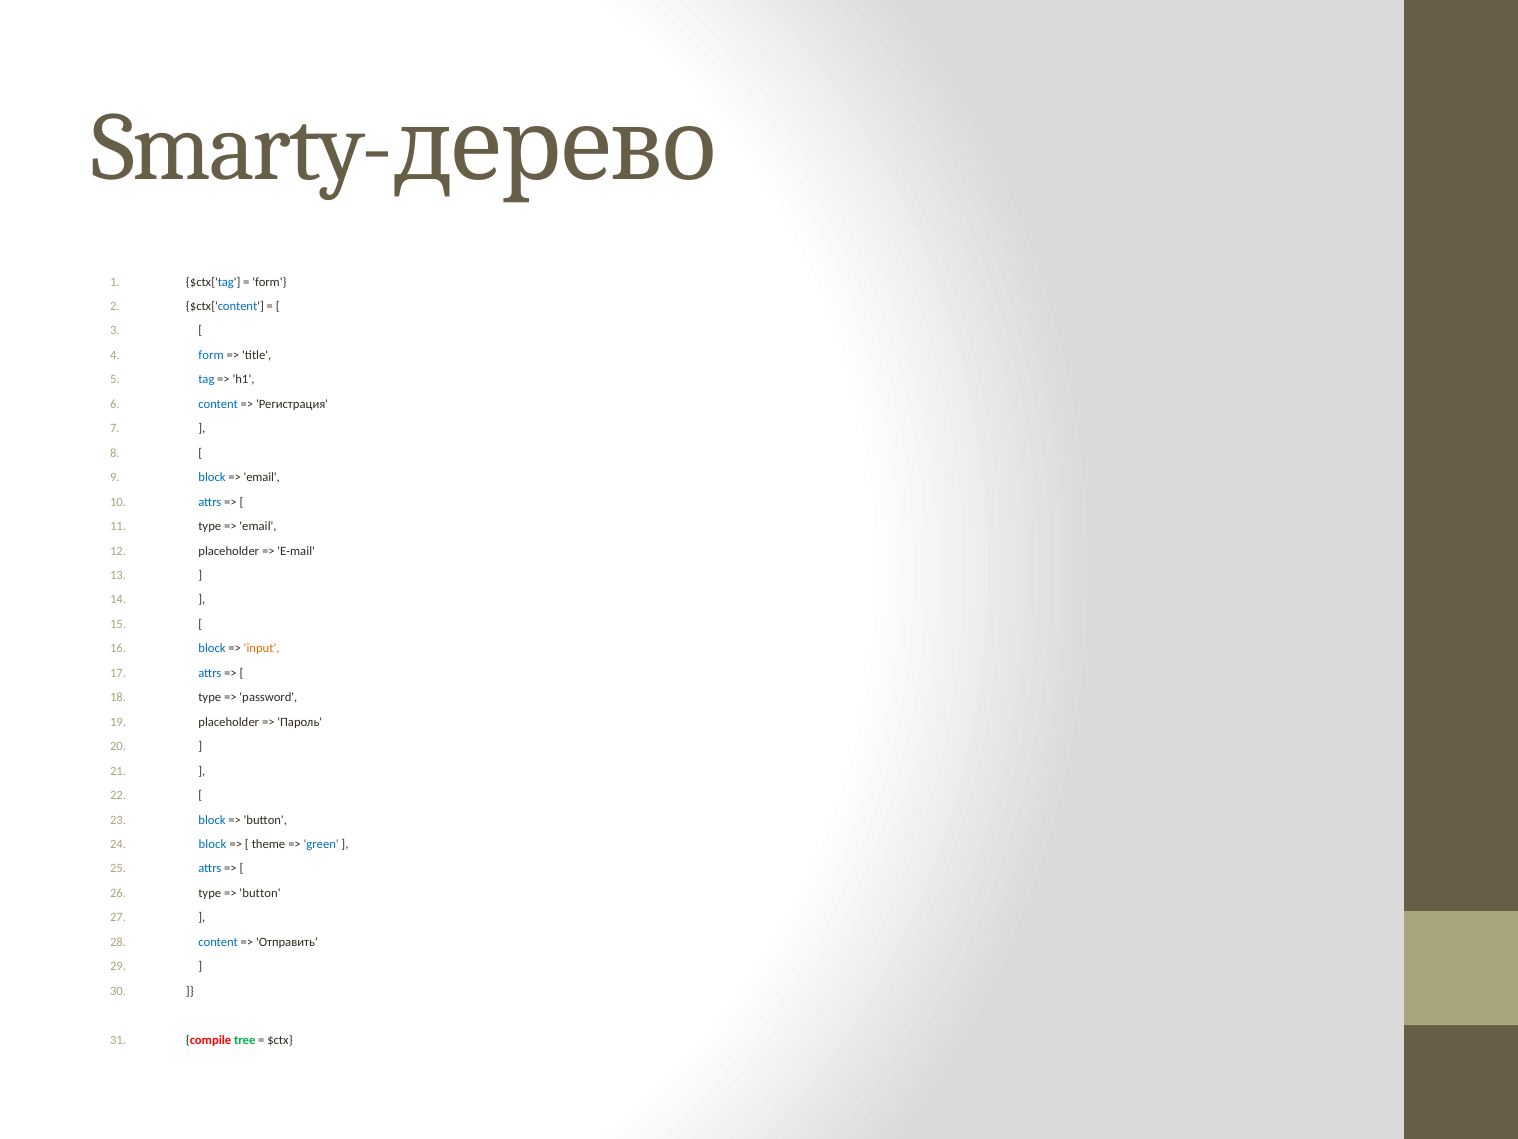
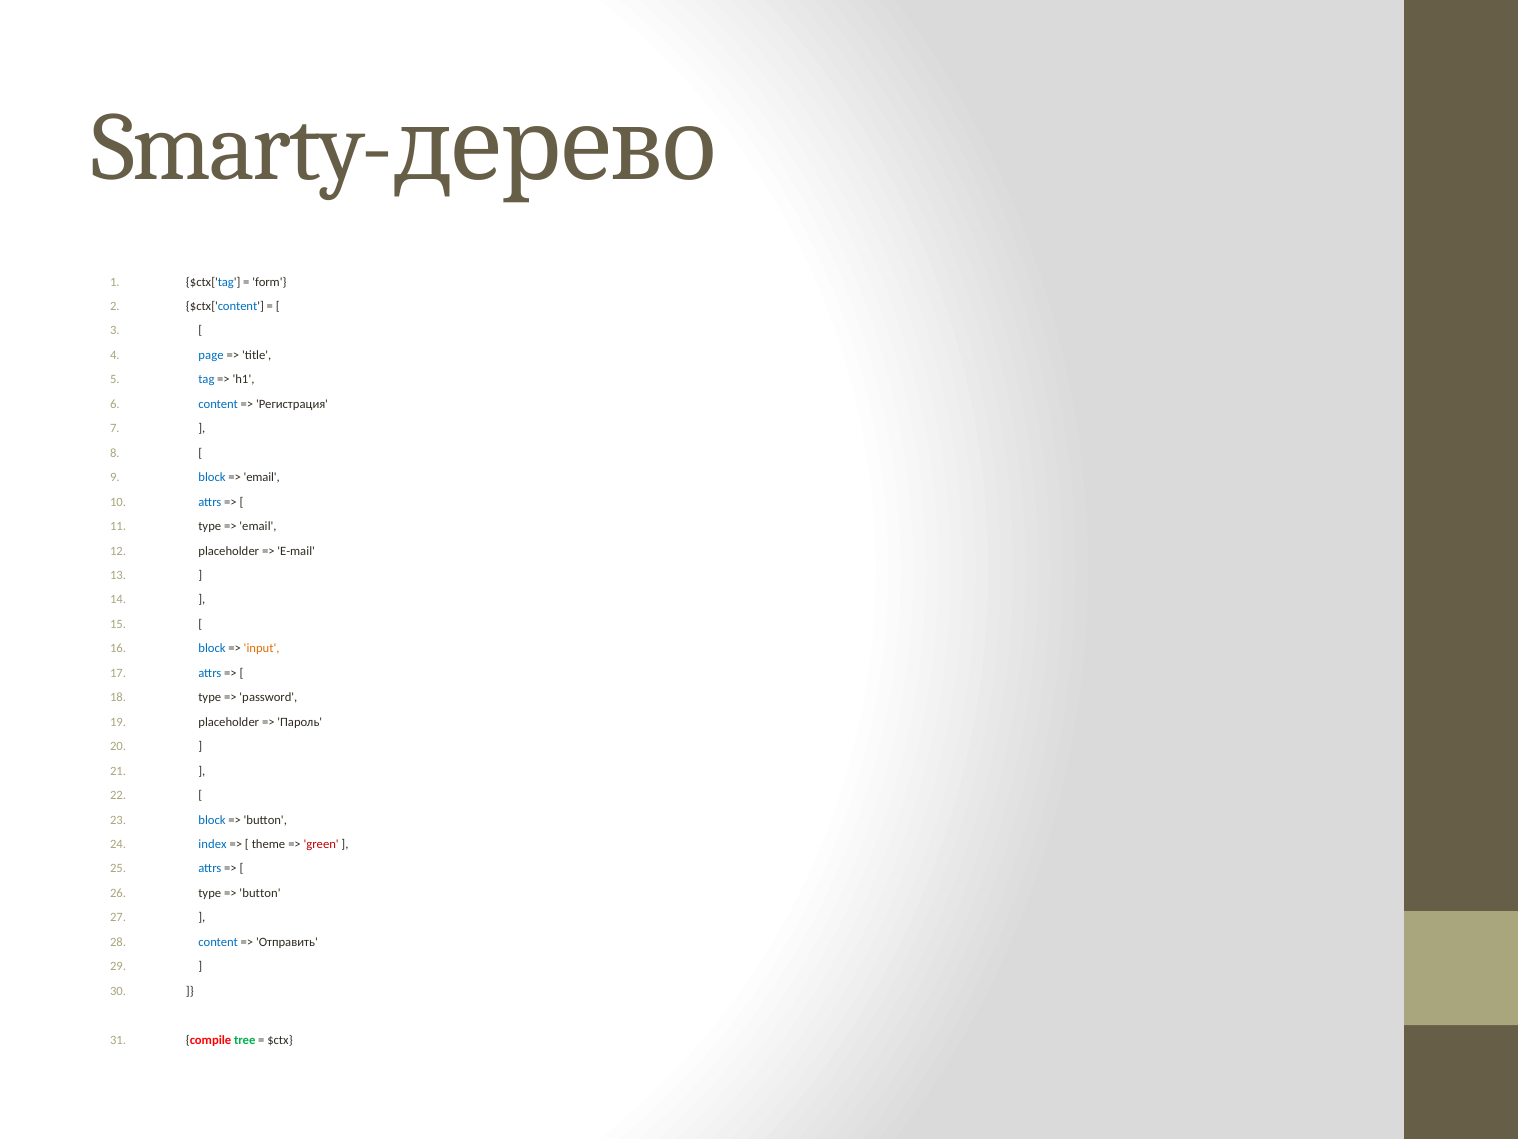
form: form -> page (211, 355)
block: block -> index (213, 844)
green colour: blue -> red (321, 844)
